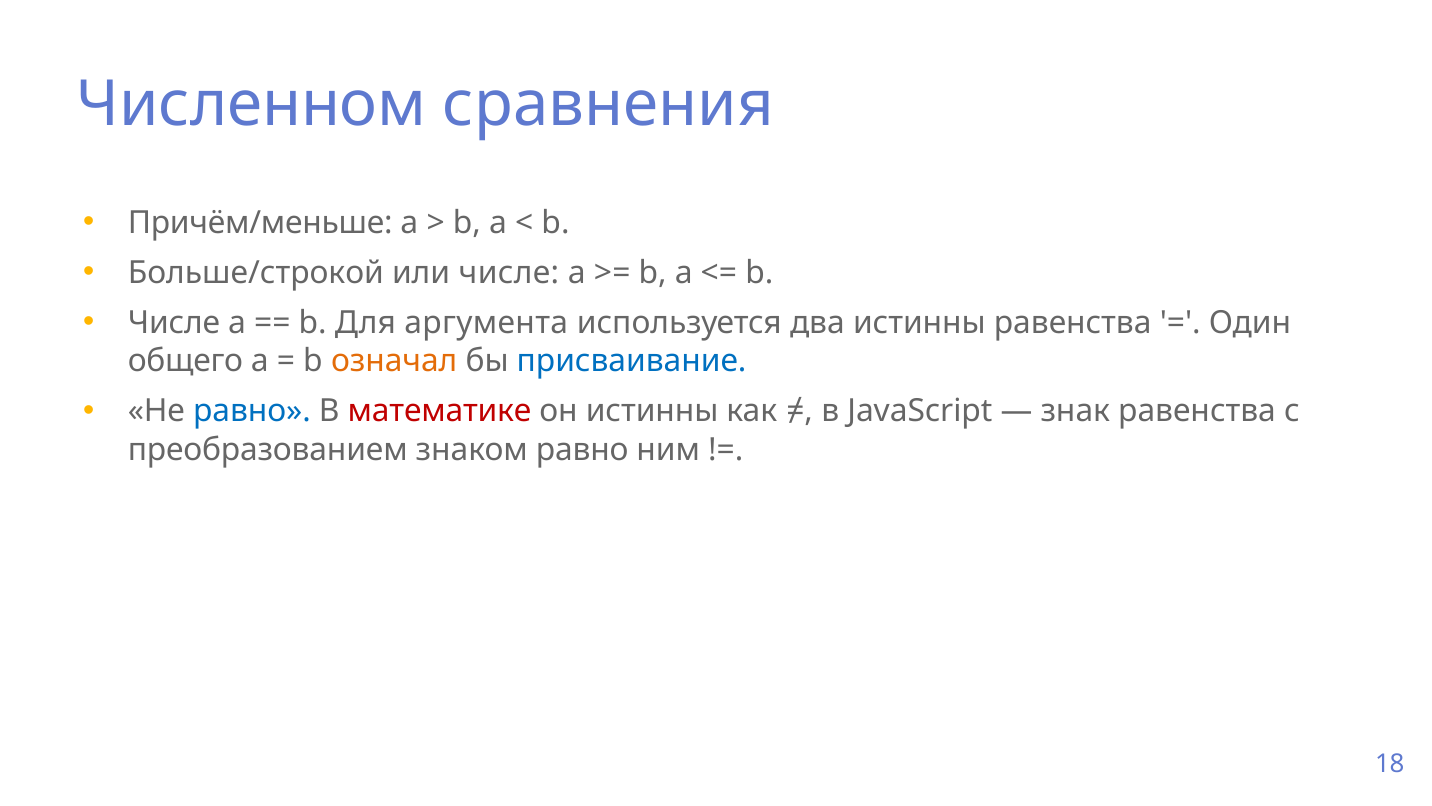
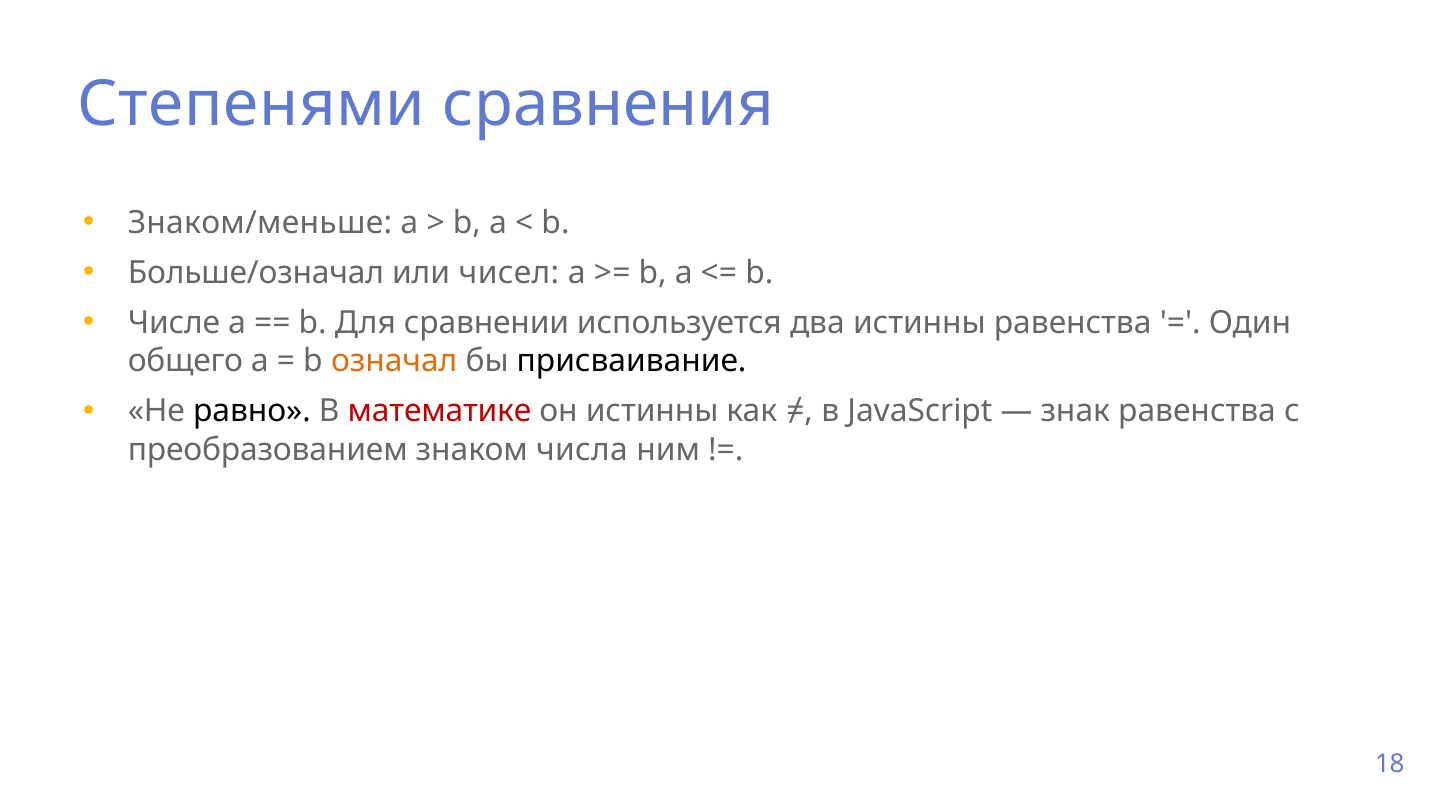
Численном: Численном -> Степенями (251, 104)
Причём/меньше: Причём/меньше -> Знаком/меньше (260, 223)
Больше/строкой: Больше/строкой -> Больше/означал (256, 273)
или числе: числе -> чисел (509, 273)
аргумента: аргумента -> сравнении (487, 323)
присваивание colour: blue -> black (632, 361)
равно colour: blue -> black (252, 411)
знаком равно: равно -> числа (582, 449)
